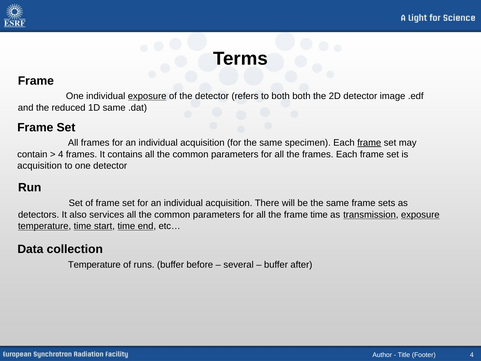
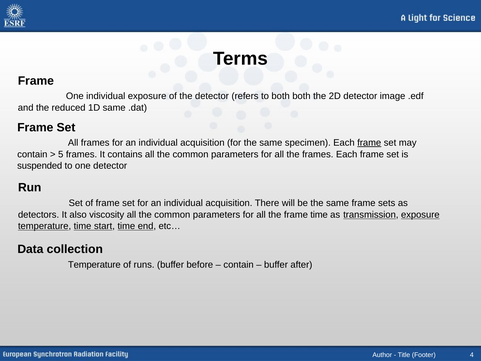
exposure underline: present -> none (147, 96)
4: 4 -> 5 (61, 154)
acquisition: acquisition -> suspended (40, 166)
services: services -> viscosity (107, 215)
several: several -> contain (239, 264)
